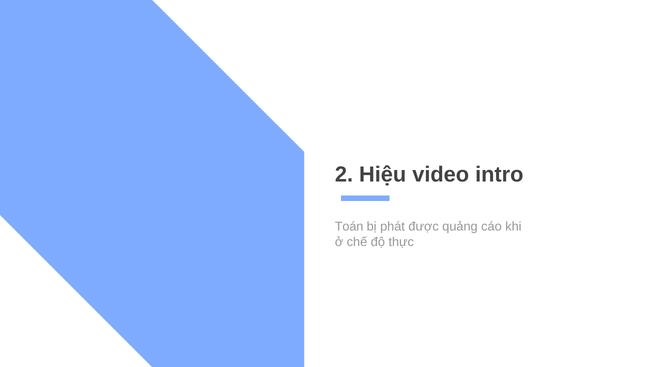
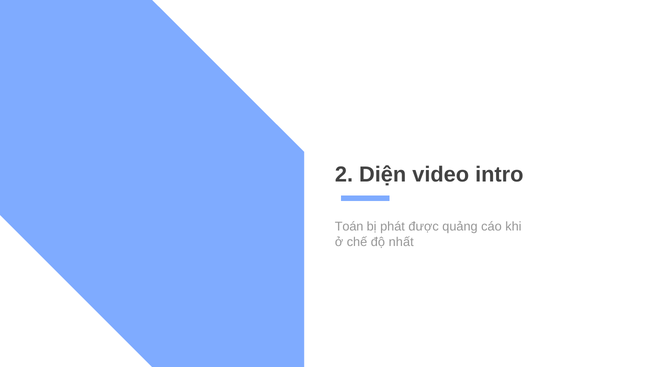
Hiệu: Hiệu -> Diện (383, 175)
thực: thực -> nhất (401, 242)
